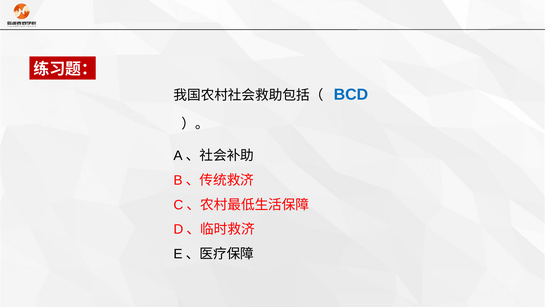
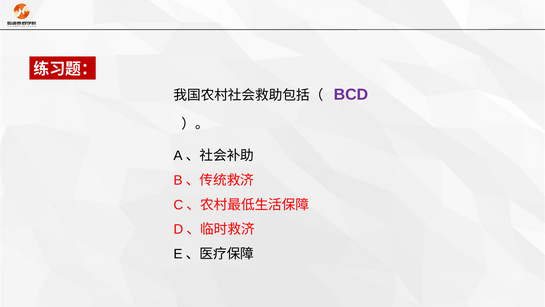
BCD colour: blue -> purple (351, 94)
